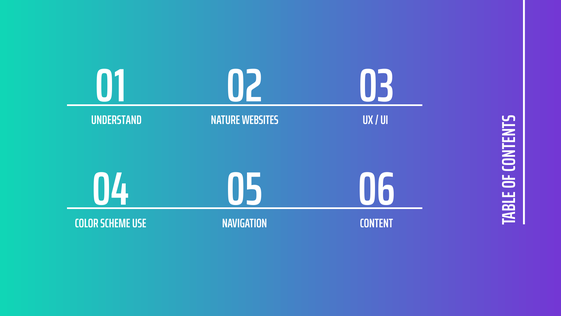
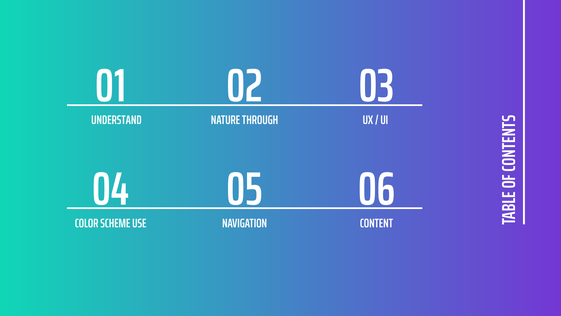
WEBSITES: WEBSITES -> THROUGH (260, 120)
